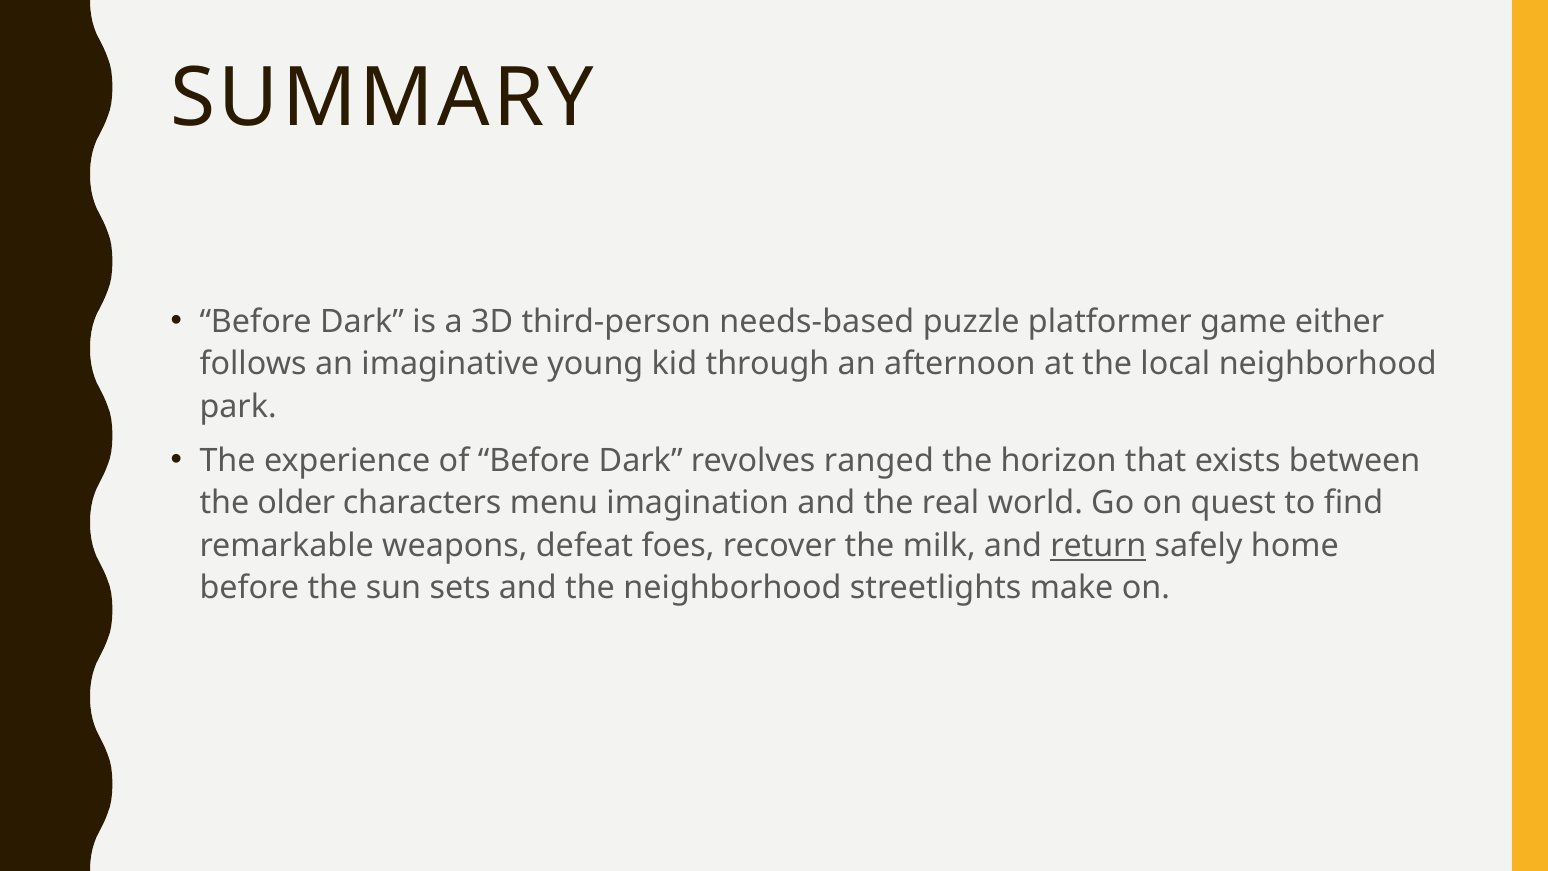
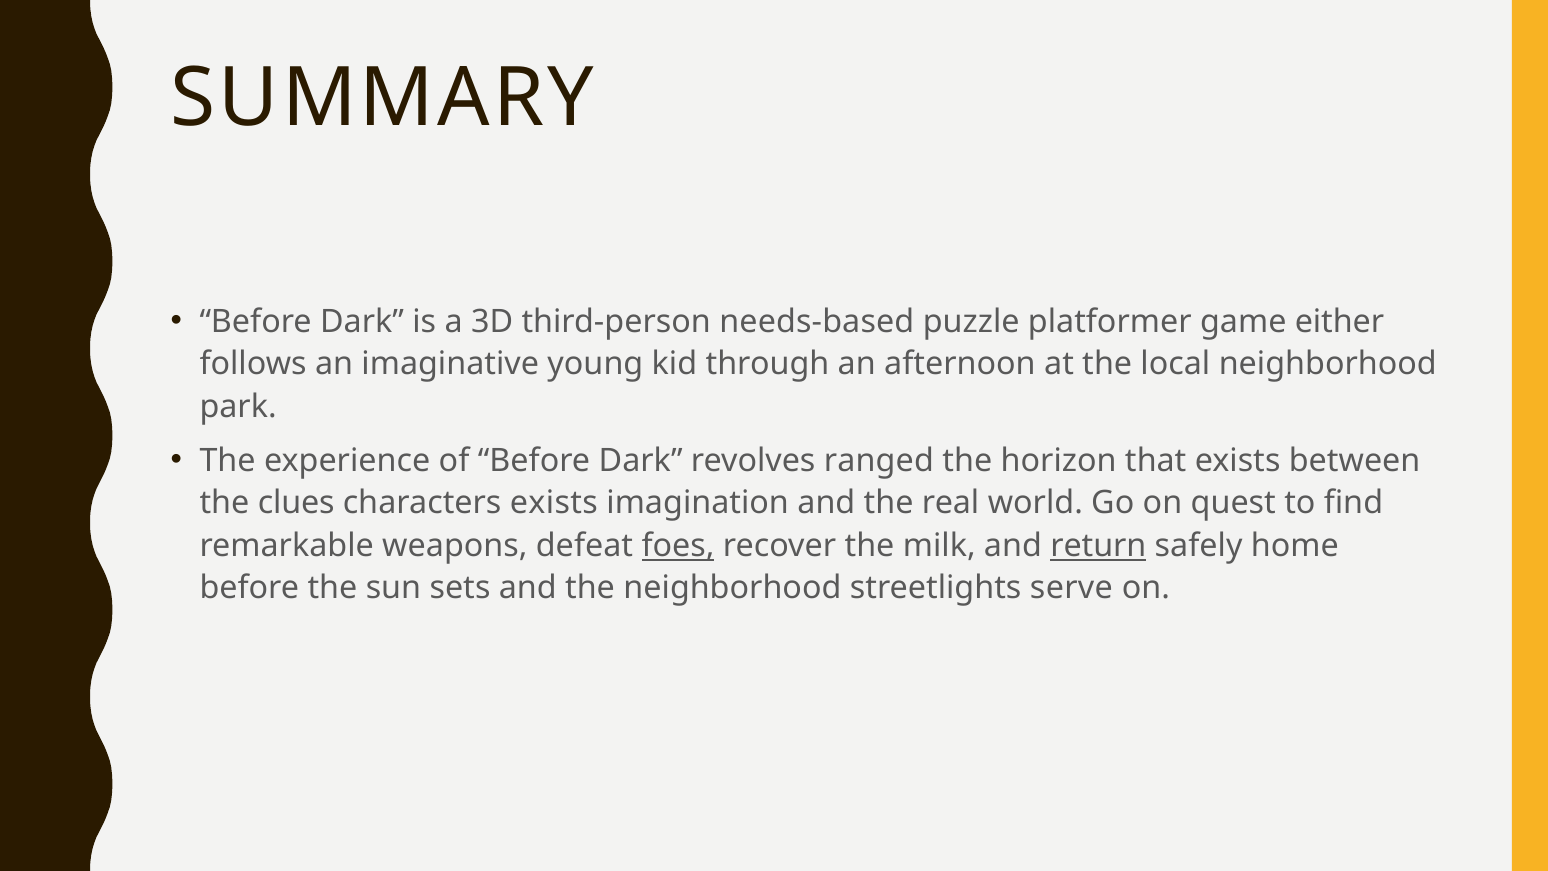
older: older -> clues (296, 503)
characters menu: menu -> exists (554, 503)
foes underline: none -> present (678, 546)
make: make -> serve (1071, 588)
